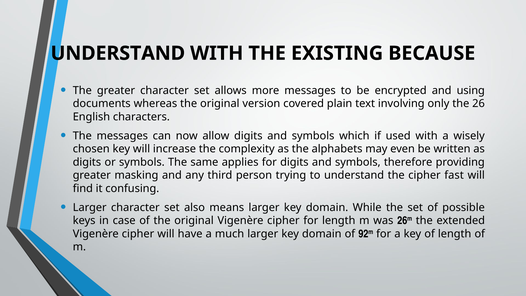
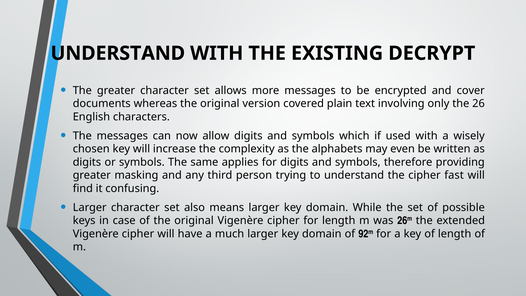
BECAUSE: BECAUSE -> DECRYPT (432, 53)
using: using -> cover (471, 90)
